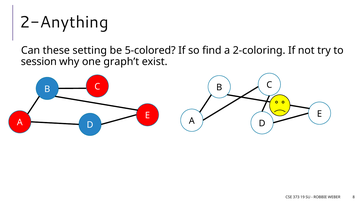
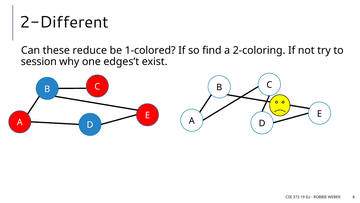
2-Anything: 2-Anything -> 2-Different (64, 22)
setting: setting -> reduce (90, 50)
5-colored: 5-colored -> 1-colored (150, 50)
graph’t: graph’t -> edges’t (121, 61)
